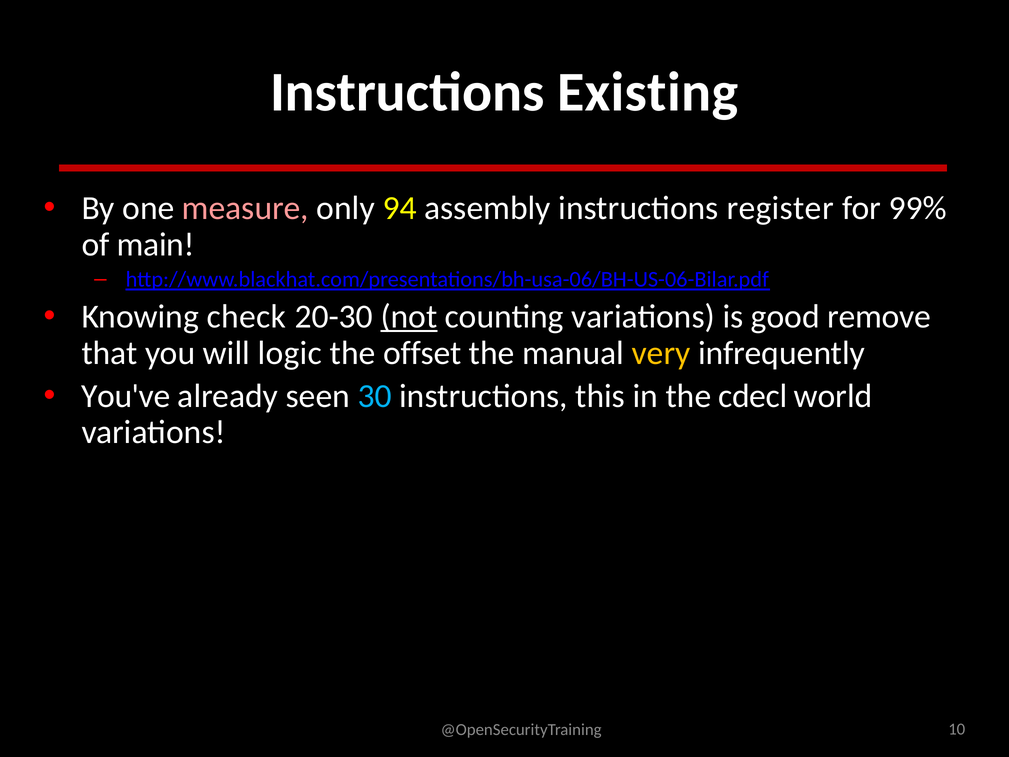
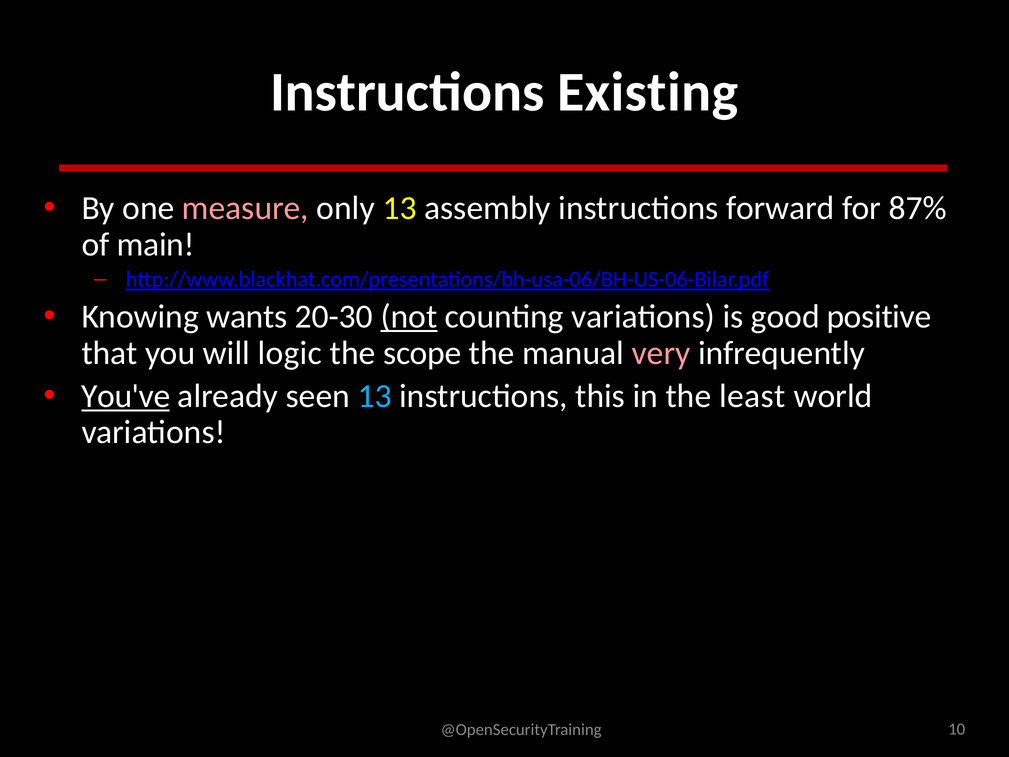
only 94: 94 -> 13 (400, 208)
register: register -> forward (780, 208)
99%: 99% -> 87% (918, 208)
check: check -> wants (247, 317)
remove: remove -> positive (879, 317)
offset: offset -> scope (422, 353)
very colour: yellow -> pink (661, 353)
You've underline: none -> present (126, 396)
seen 30: 30 -> 13 (375, 396)
cdecl: cdecl -> least (752, 396)
